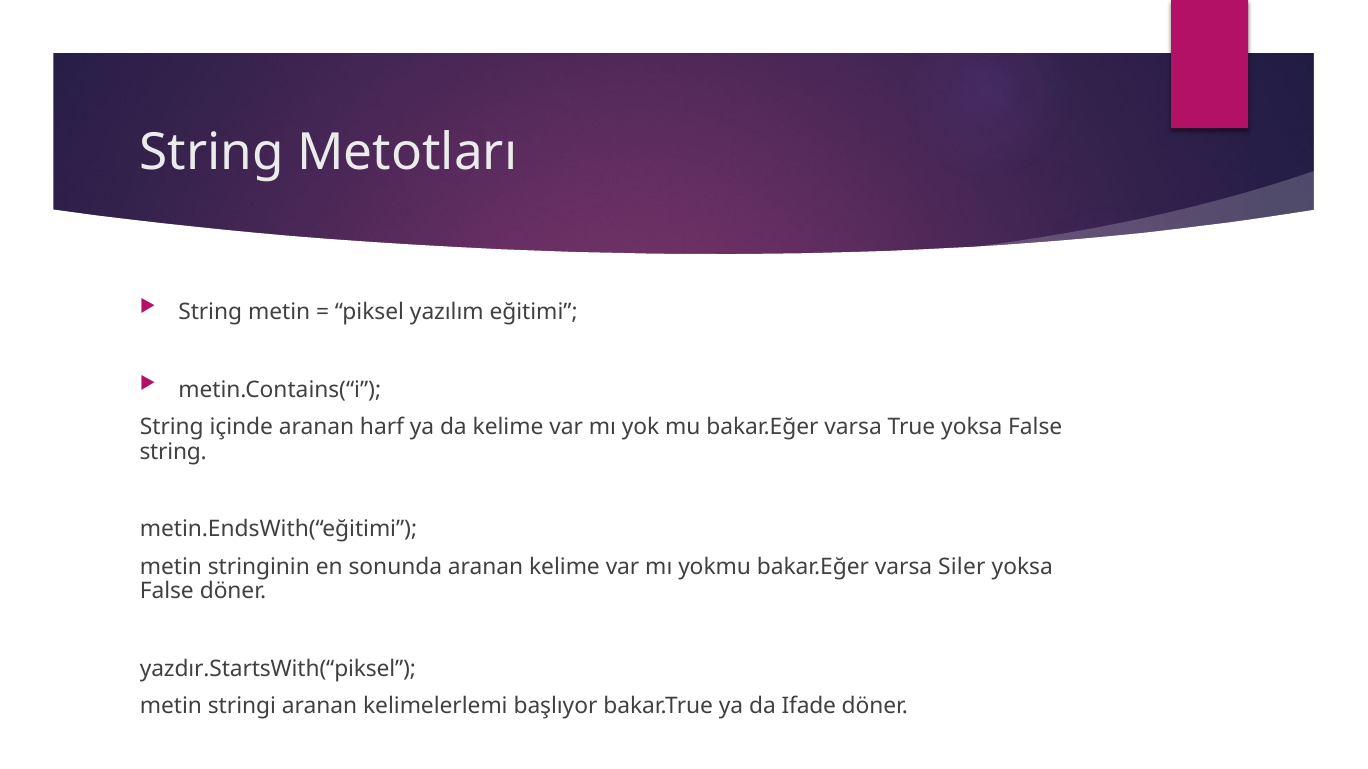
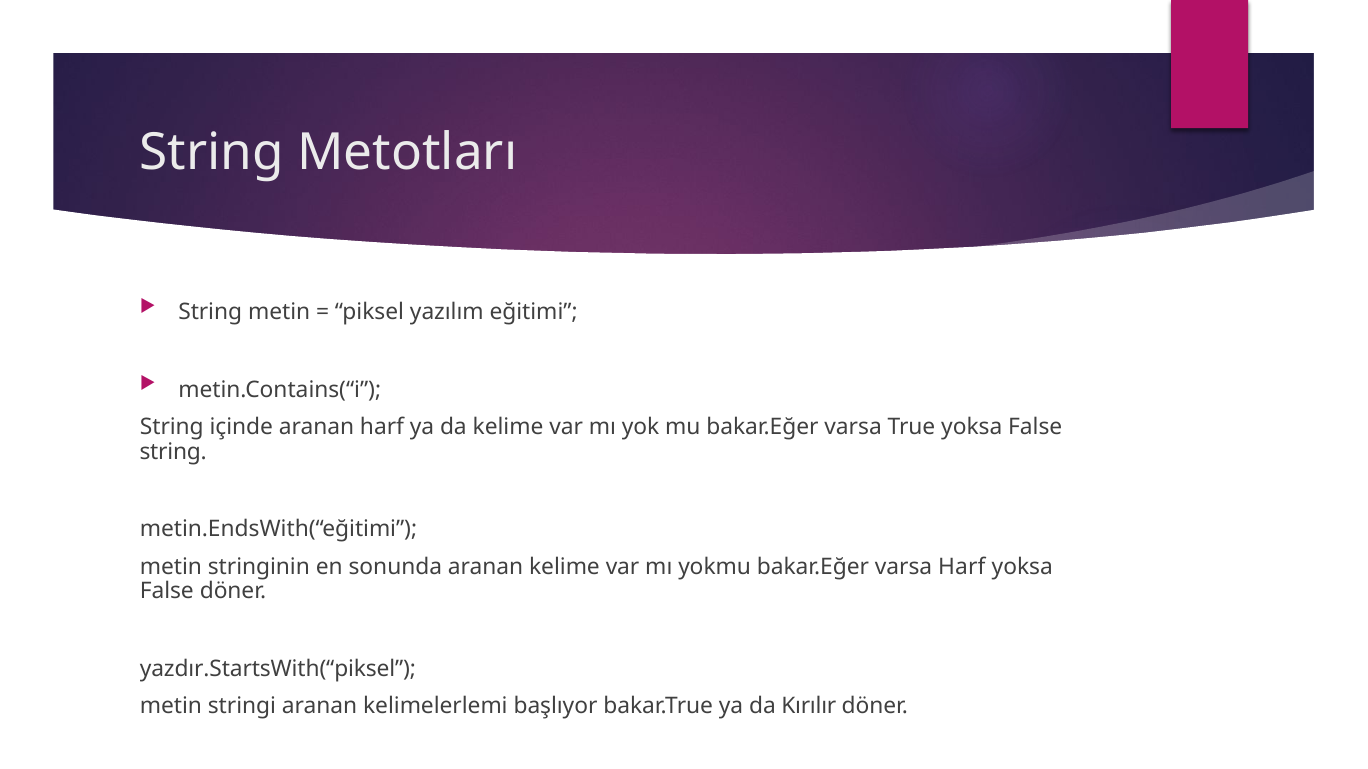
varsa Siler: Siler -> Harf (962, 567)
Ifade: Ifade -> Kırılır (809, 707)
